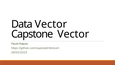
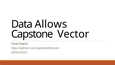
Data Vector: Vector -> Allows (51, 24)
